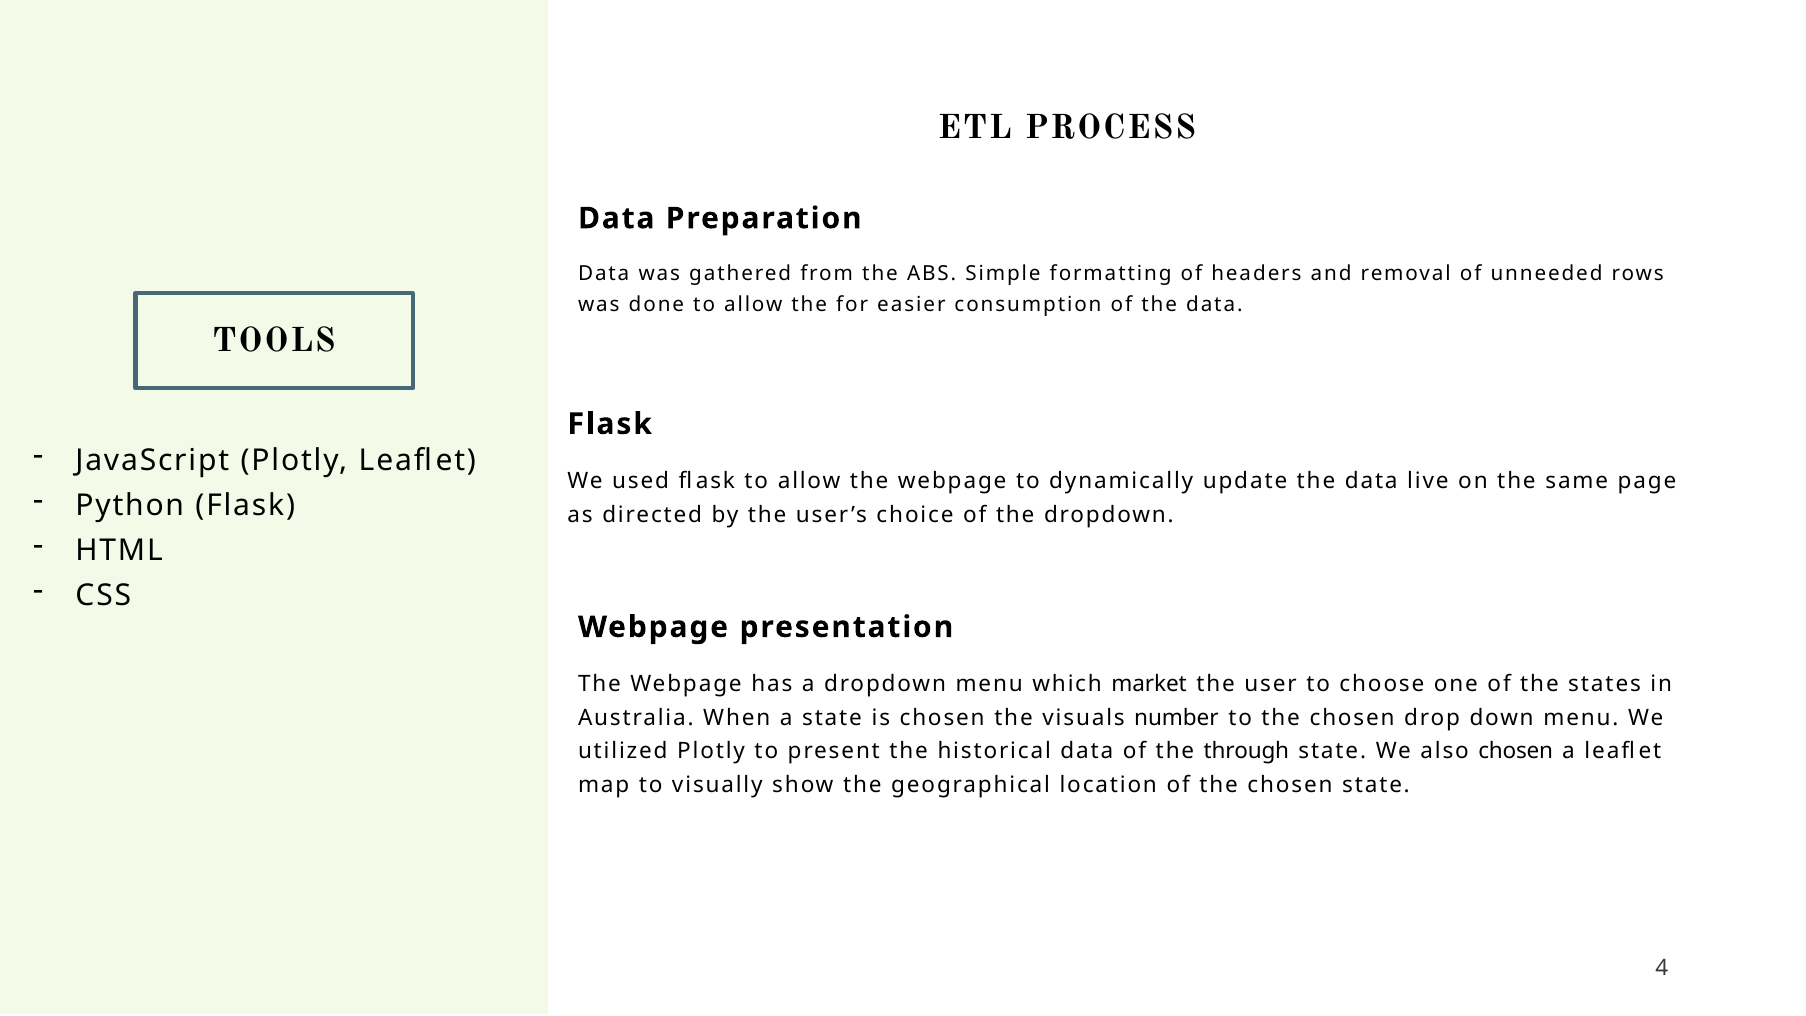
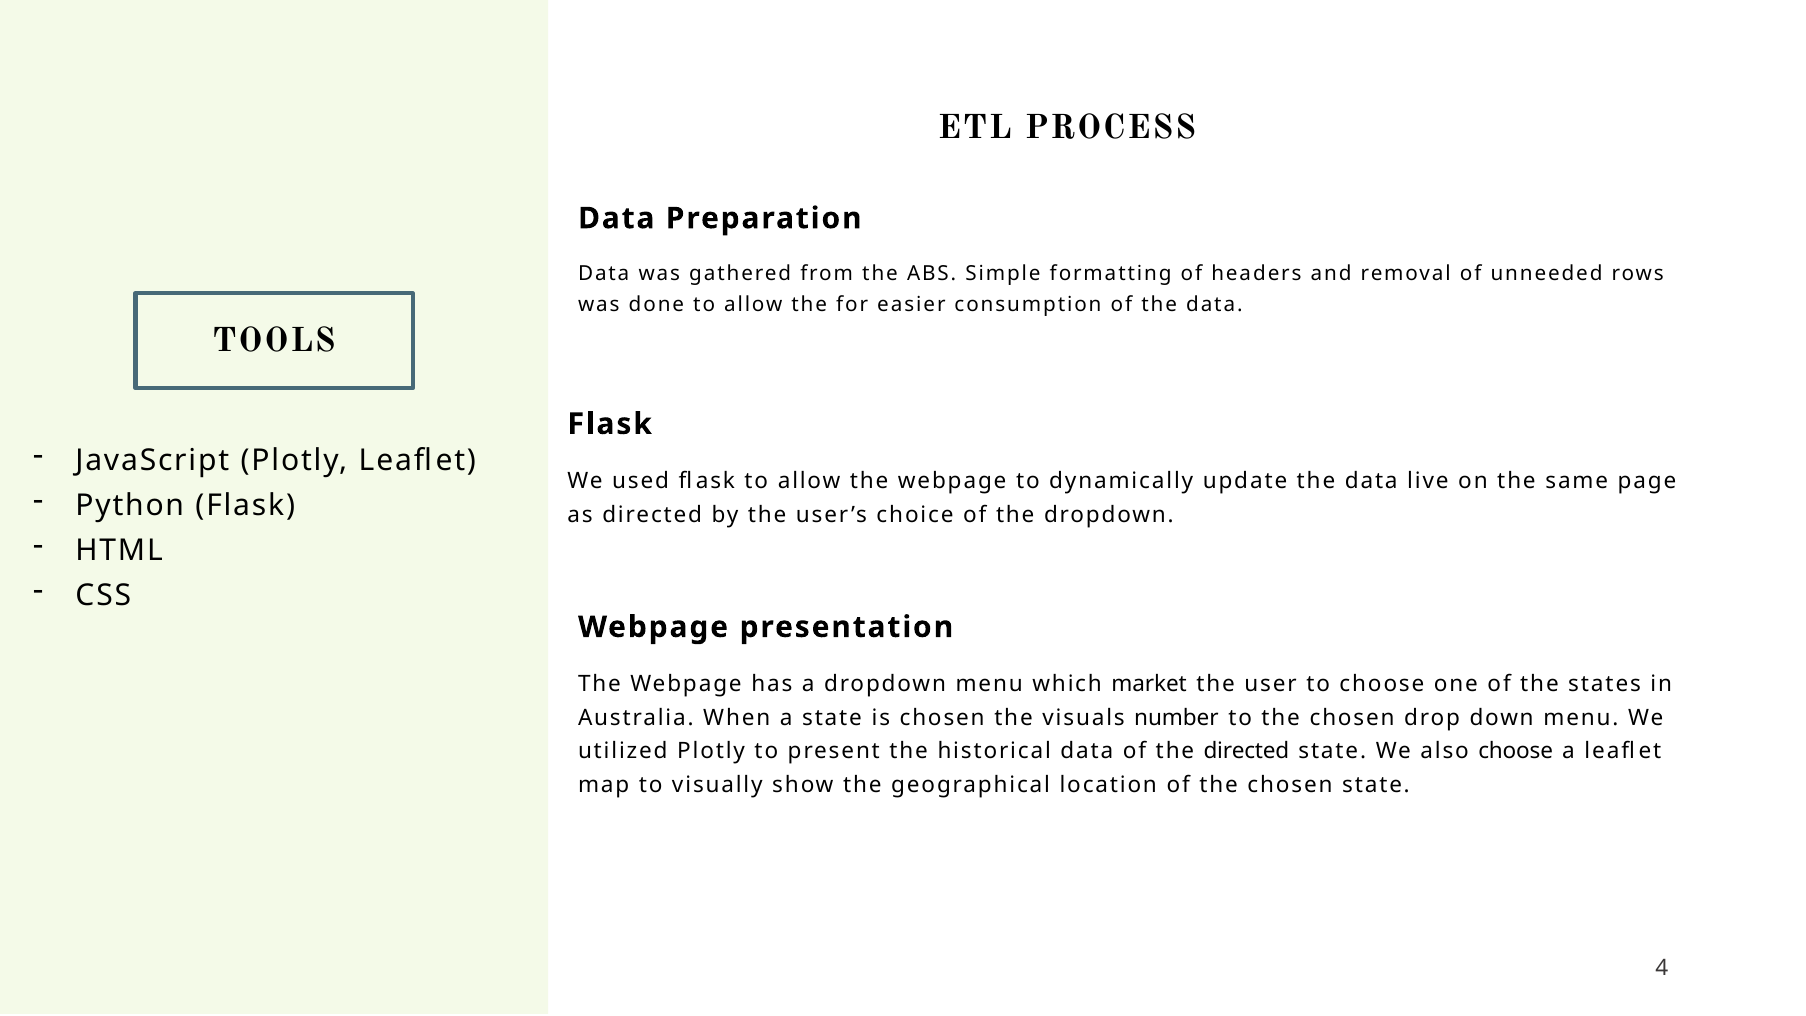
the through: through -> directed (1246, 751)
also chosen: chosen -> choose (1516, 751)
